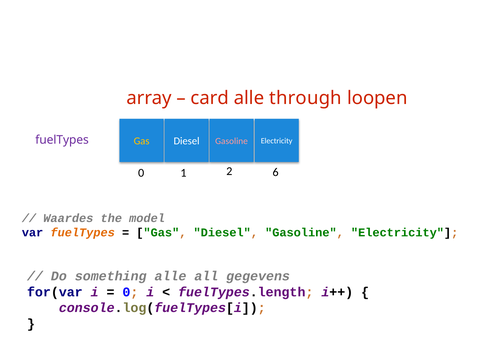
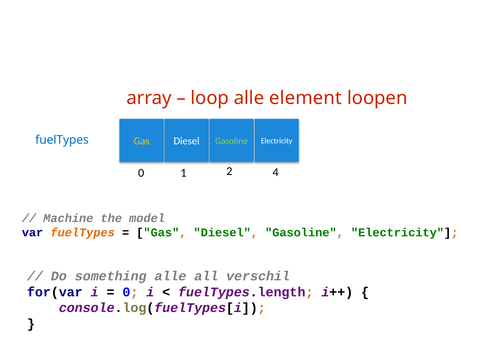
card: card -> loop (210, 98)
through: through -> element (306, 98)
fuelTypes colour: purple -> blue (62, 140)
Gasoline colour: pink -> light green (232, 141)
6: 6 -> 4 (276, 172)
Waardes: Waardes -> Machine (68, 218)
gegevens: gegevens -> verschil (258, 276)
